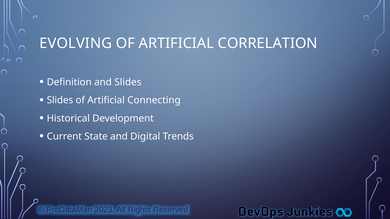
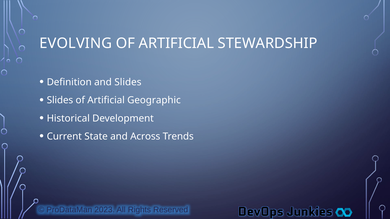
CORRELATION: CORRELATION -> STEWARDSHIP (268, 43)
Connecting: Connecting -> Geographic (154, 100)
Digital: Digital -> Across (145, 137)
